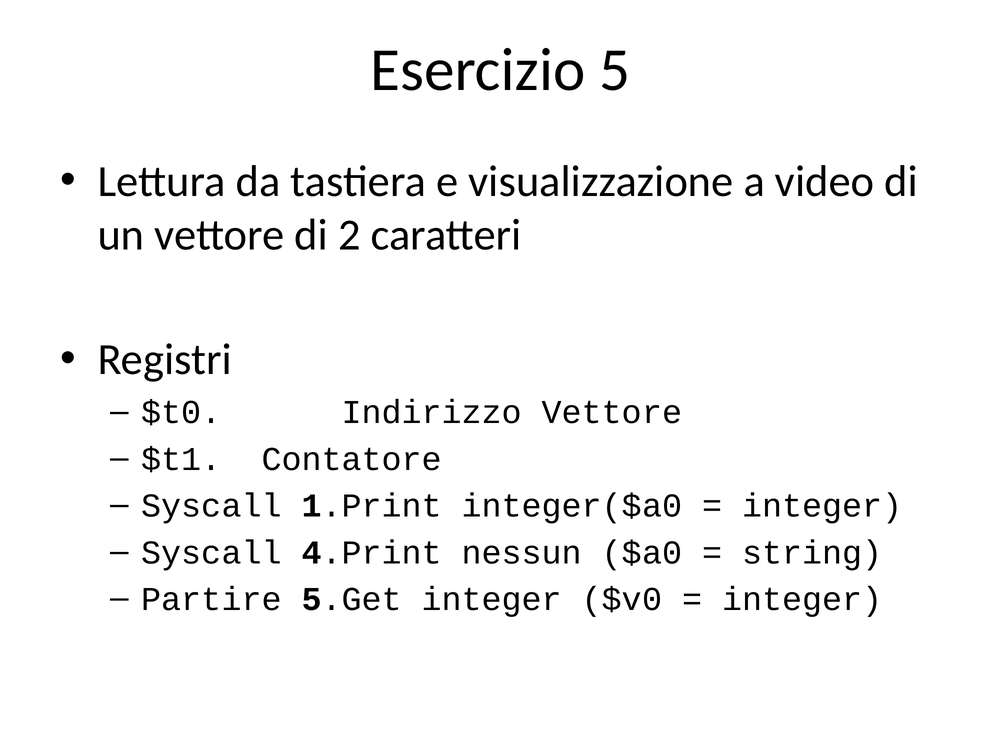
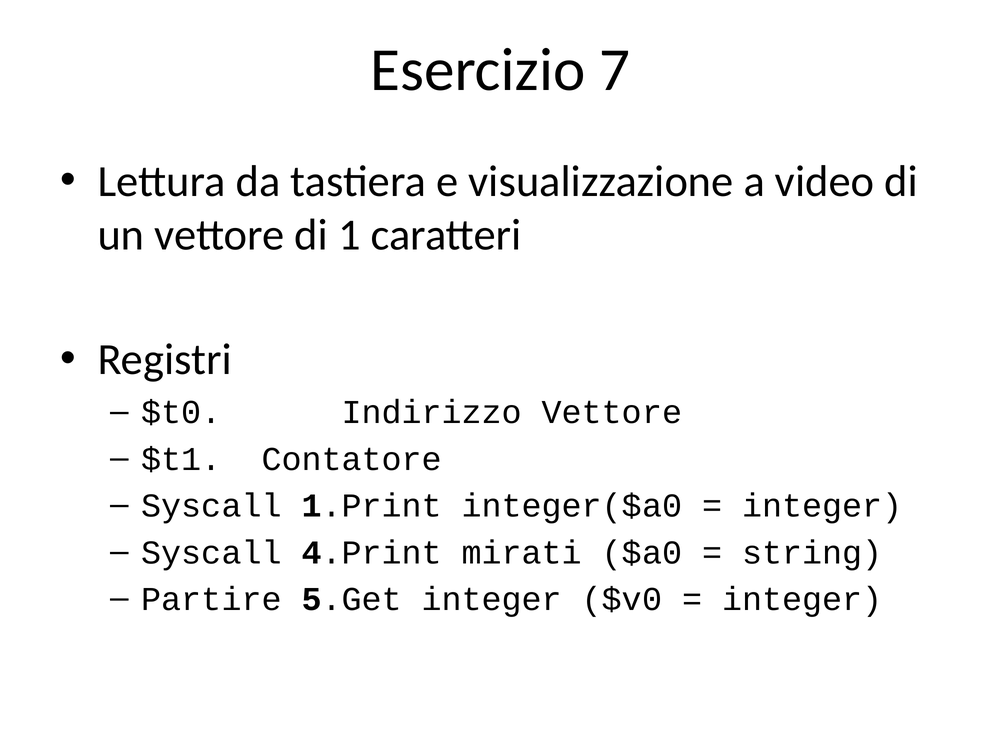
5: 5 -> 7 (615, 70)
2: 2 -> 1 (349, 235)
nessun: nessun -> mirati (522, 552)
